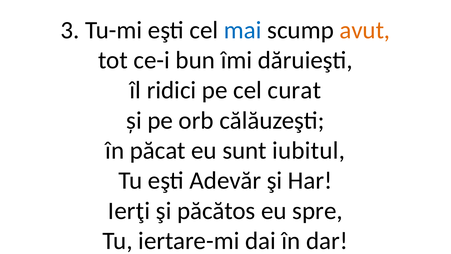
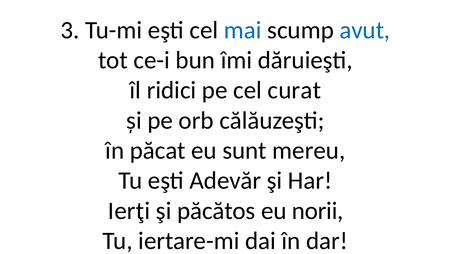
avut colour: orange -> blue (365, 30)
iubitul: iubitul -> mereu (309, 150)
spre: spre -> norii (318, 211)
